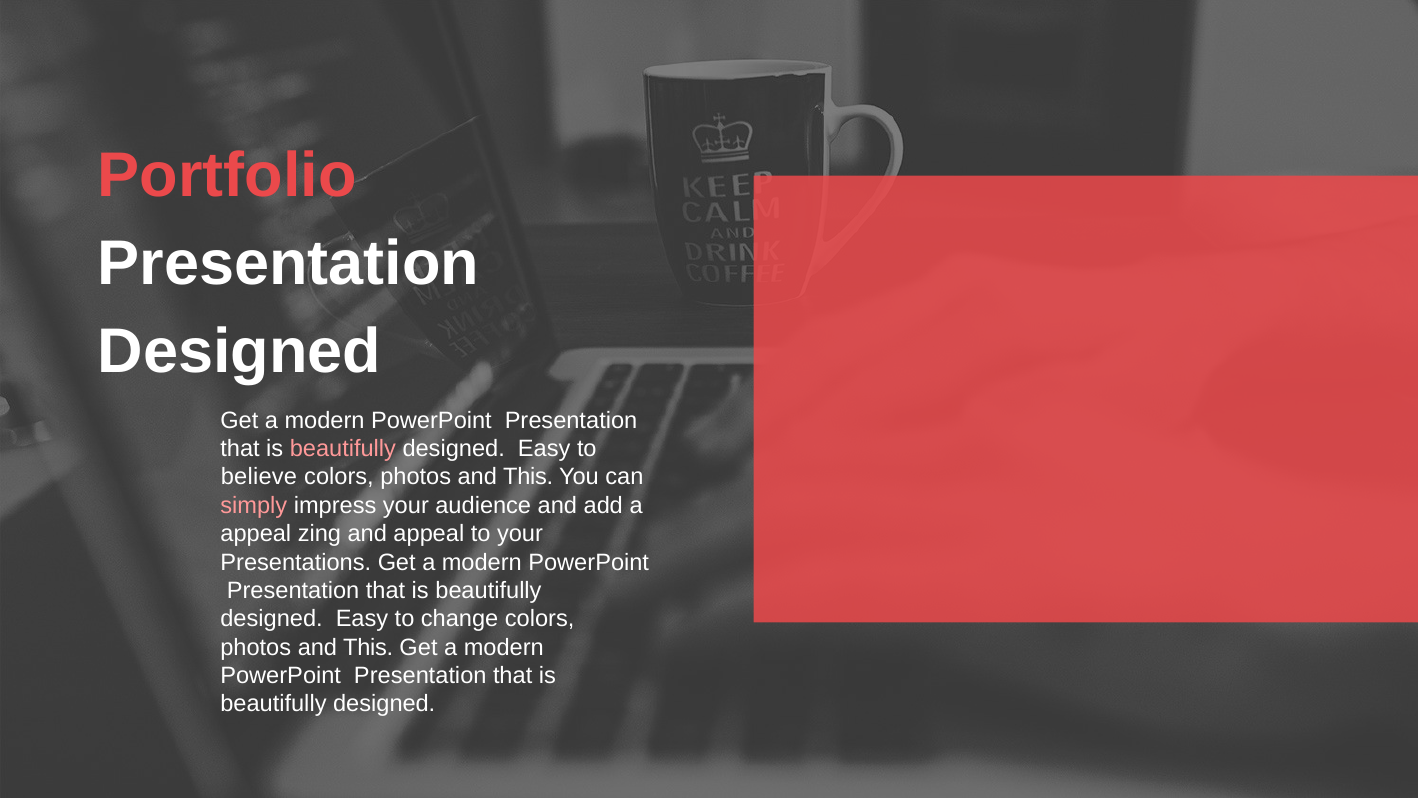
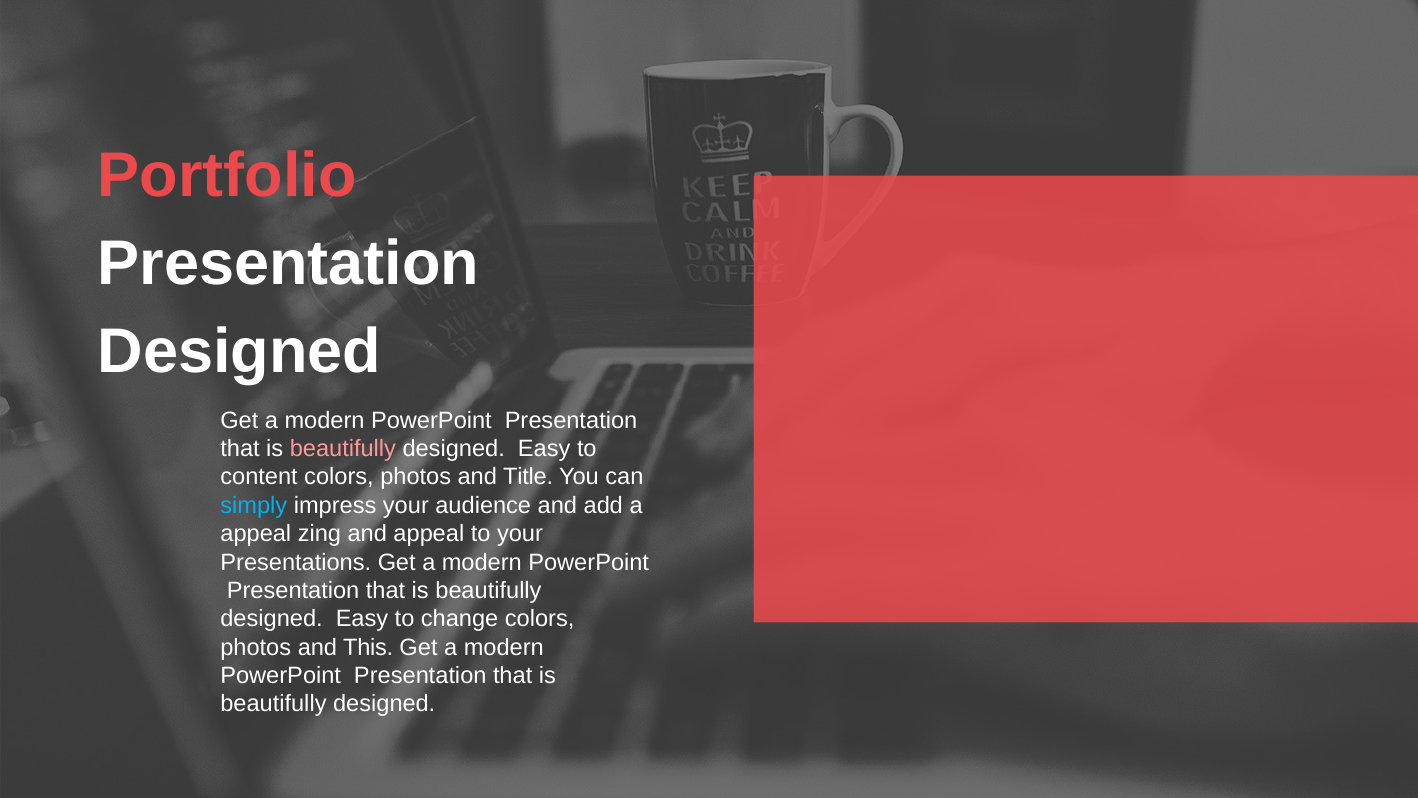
believe: believe -> content (259, 477)
This: This -> Title (528, 477)
simply colour: pink -> light blue (254, 505)
